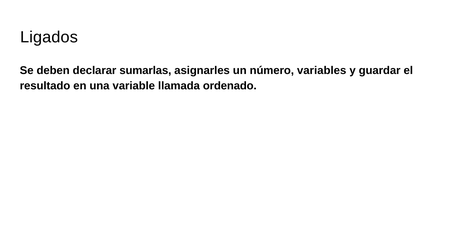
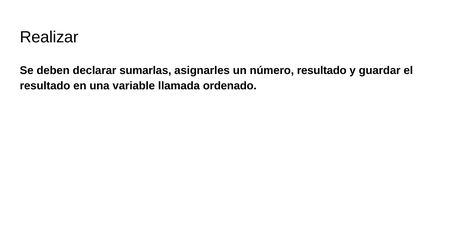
Ligados: Ligados -> Realizar (49, 37)
número variables: variables -> resultado (322, 71)
